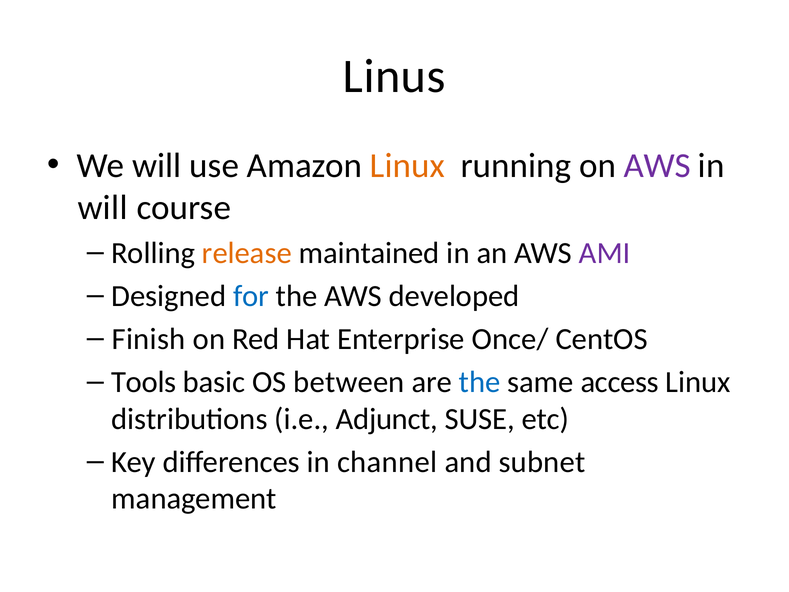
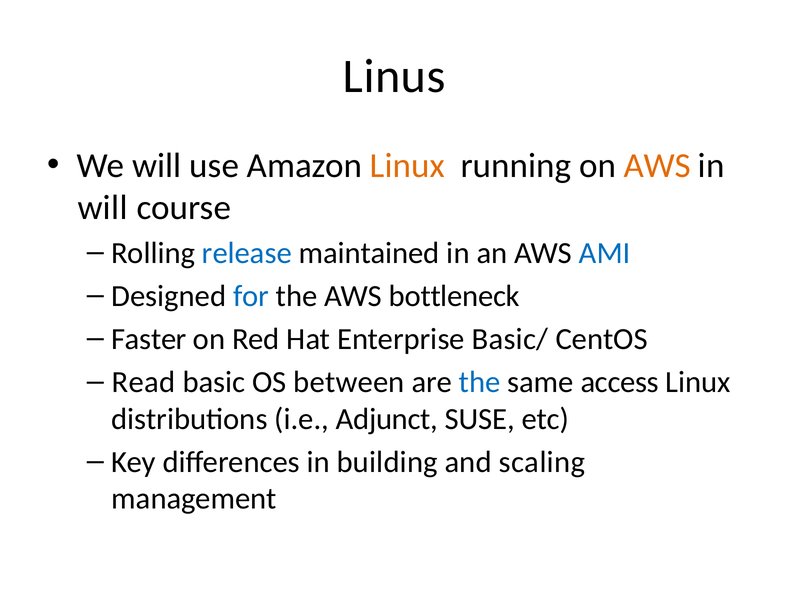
AWS colour: purple -> orange (657, 166)
release colour: orange -> blue (247, 253)
AMI colour: purple -> blue (605, 253)
developed: developed -> bottleneck (454, 296)
Finish: Finish -> Faster (149, 339)
Once/: Once/ -> Basic/ (510, 339)
Tools: Tools -> Read (143, 382)
channel: channel -> building (387, 462)
subnet: subnet -> scaling (542, 462)
